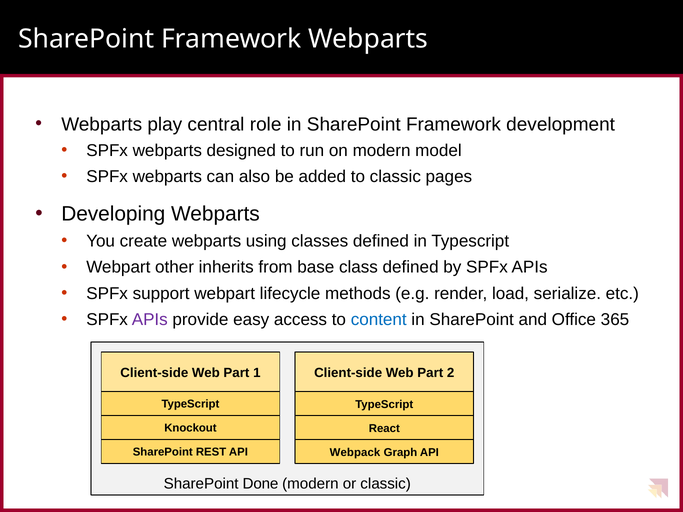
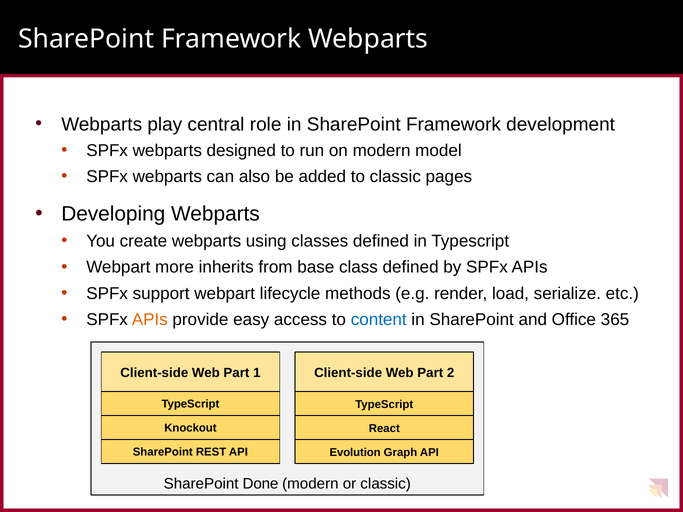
other: other -> more (175, 267)
APIs colour: purple -> orange (150, 320)
Webpack: Webpack -> Evolution (355, 453)
